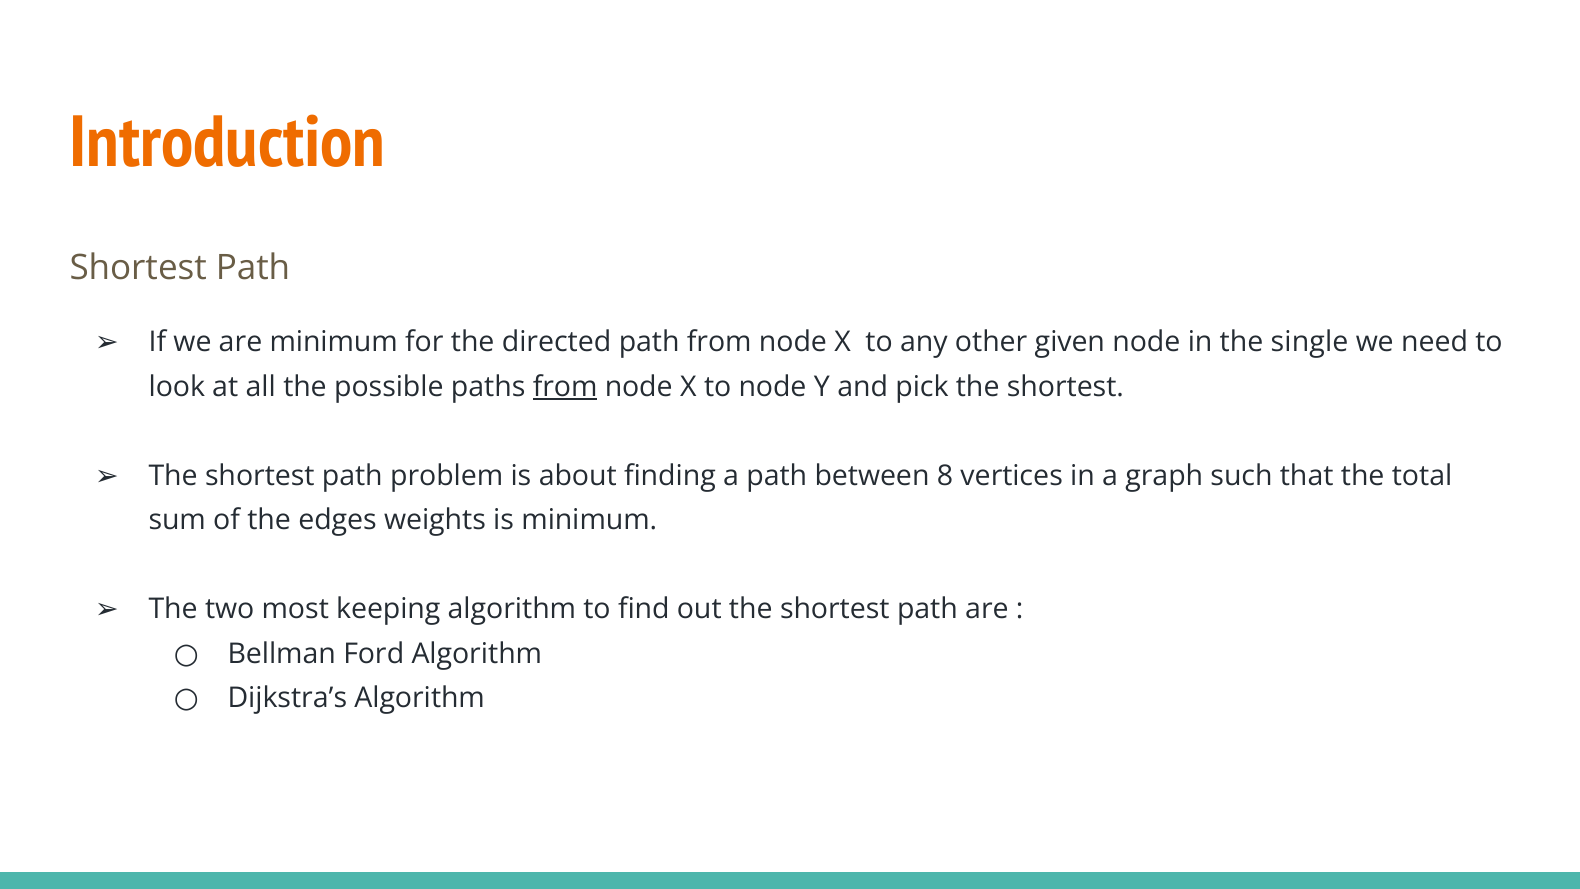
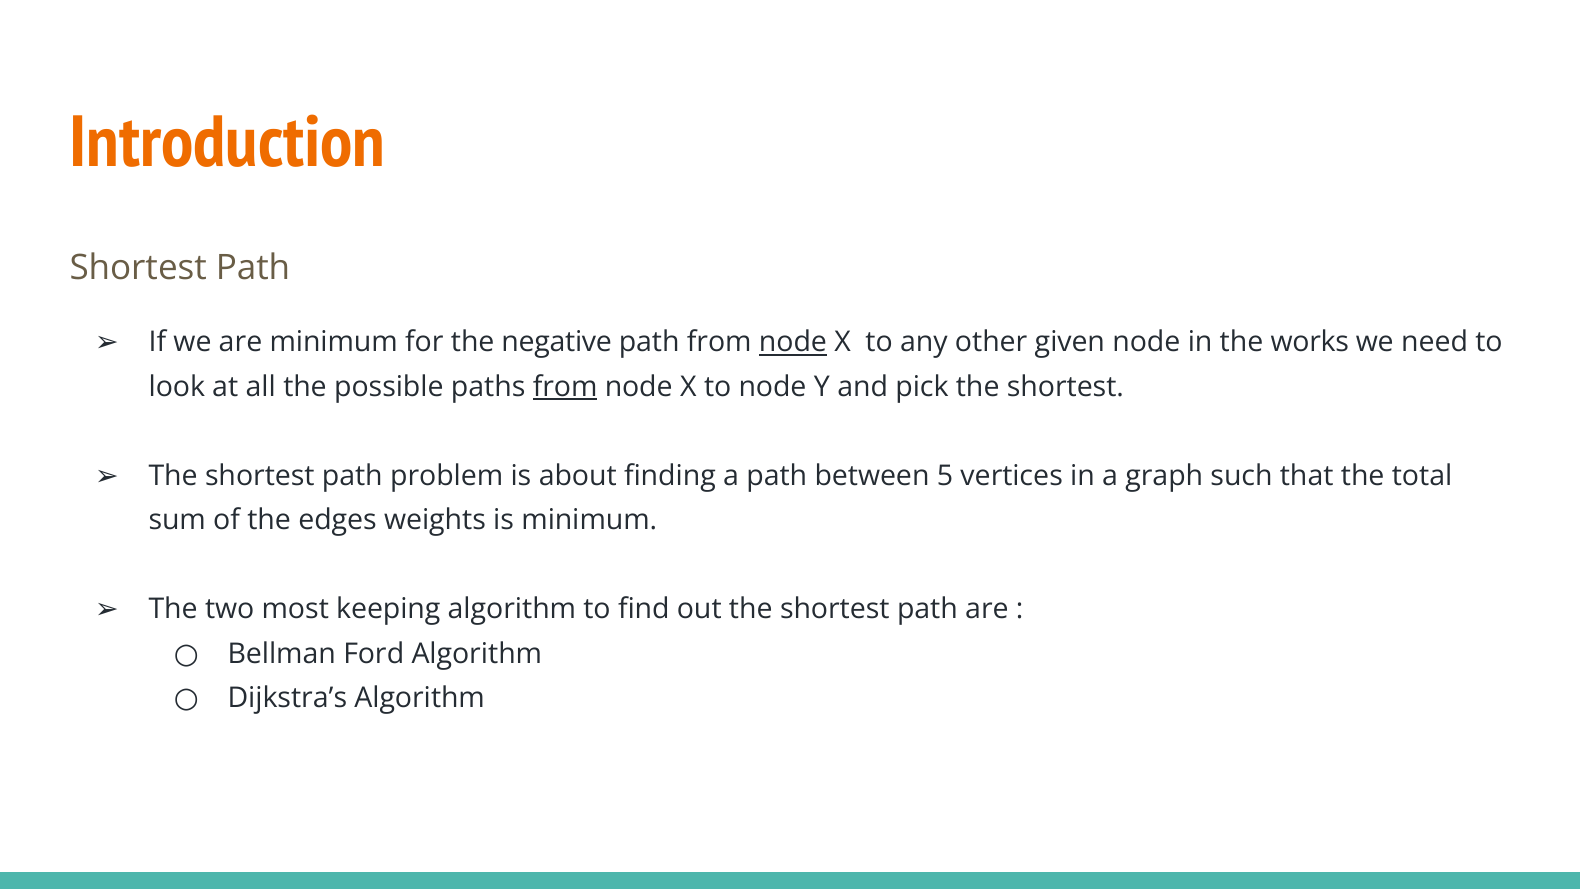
directed: directed -> negative (557, 342)
node underline: none -> present (793, 342)
single: single -> works (1310, 342)
8: 8 -> 5 (945, 476)
